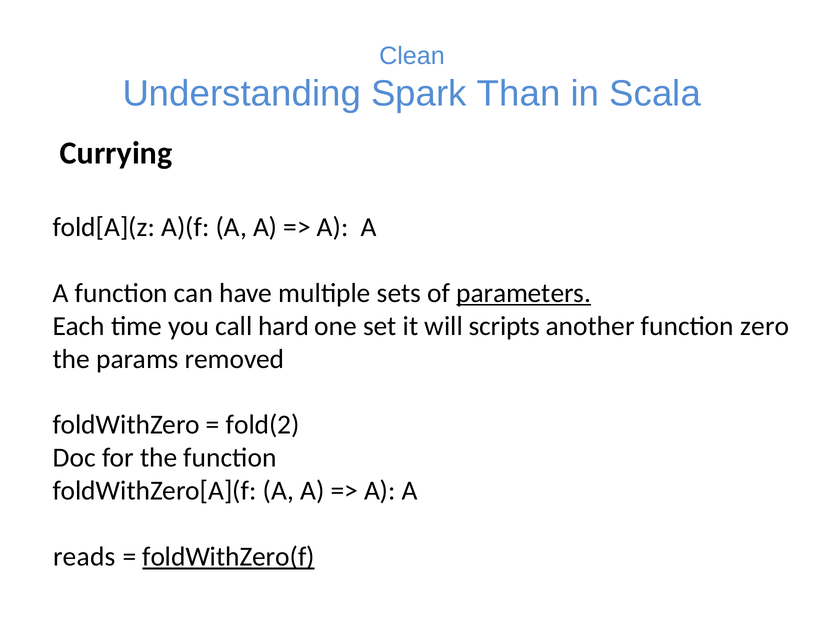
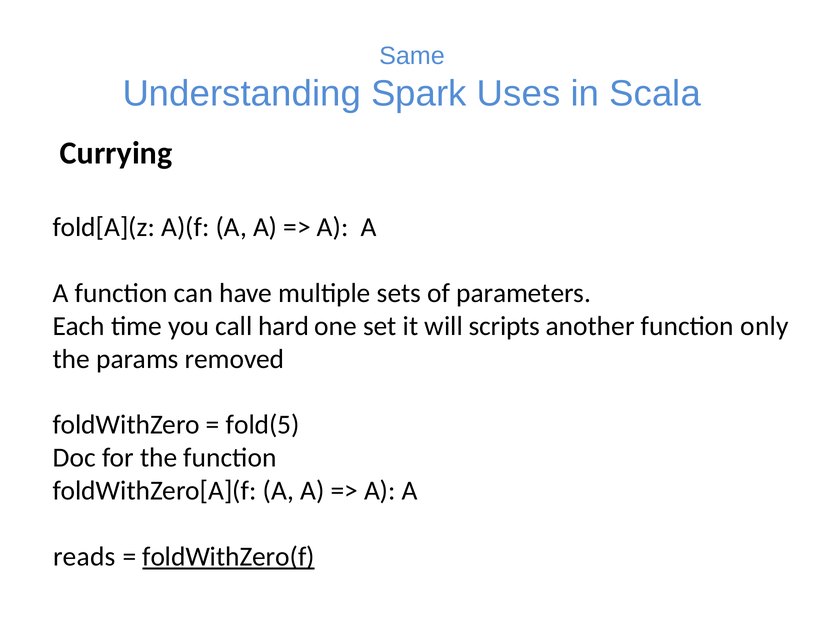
Clean: Clean -> Same (412, 56)
Than: Than -> Uses (519, 94)
parameters underline: present -> none (524, 293)
zero: zero -> only (765, 326)
fold(2: fold(2 -> fold(5 (263, 425)
